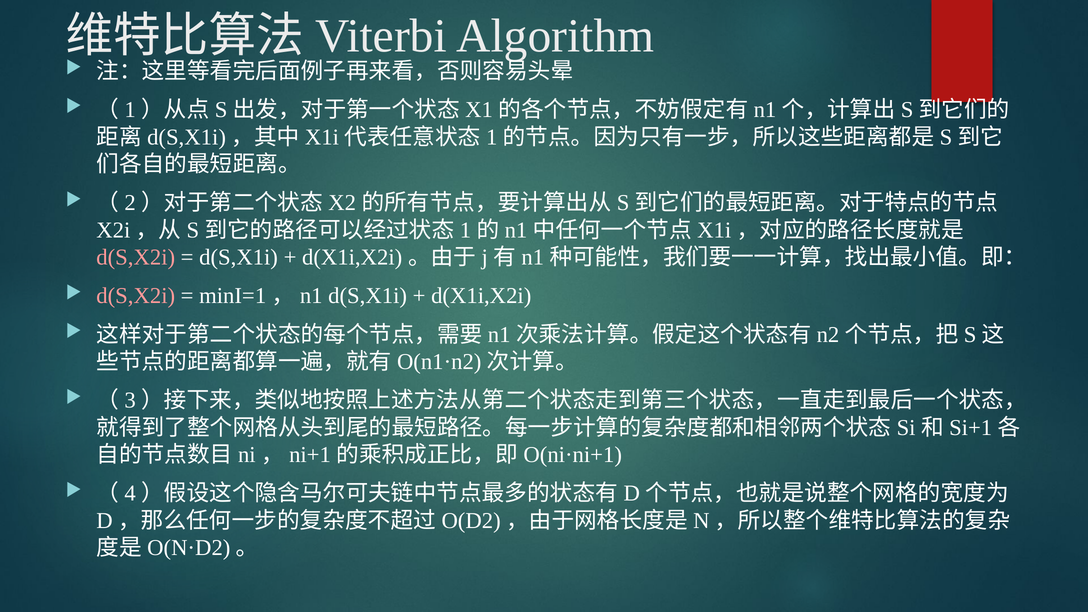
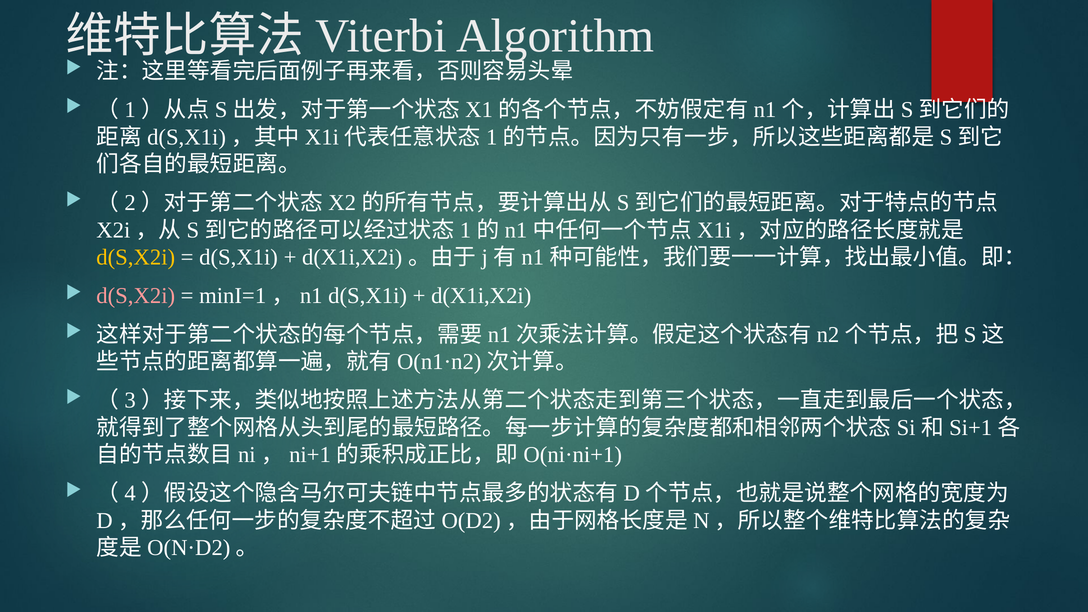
d(S,X2i colour: pink -> yellow (136, 257)
